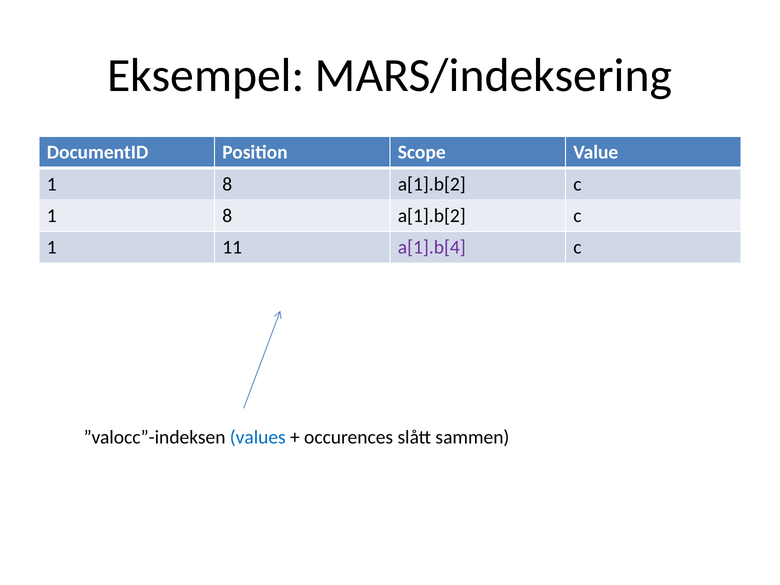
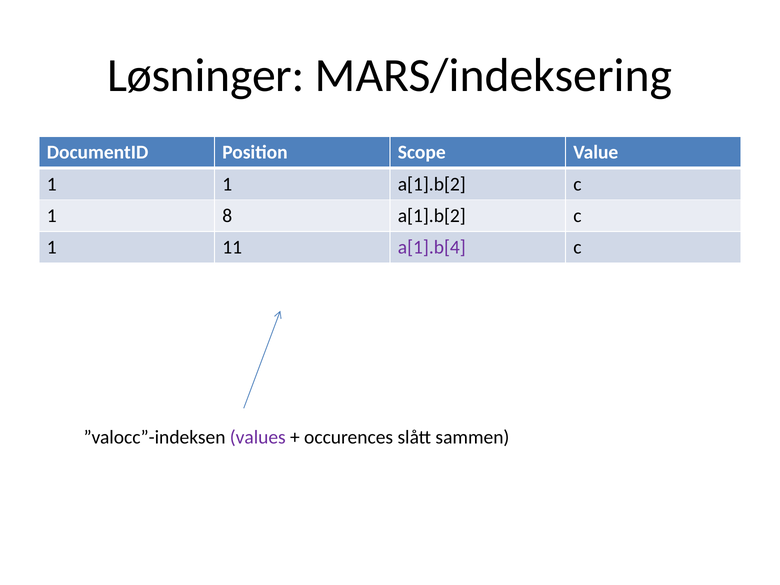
Eksempel: Eksempel -> Løsninger (206, 76)
8: 8 -> 1 (227, 184)
values colour: blue -> purple (258, 437)
